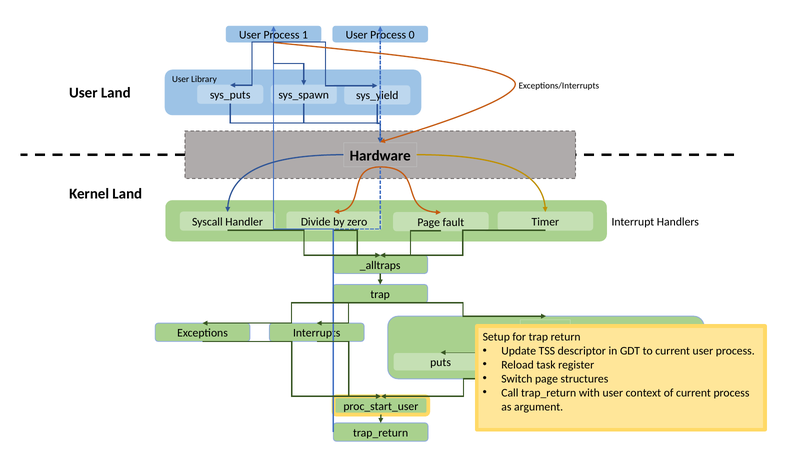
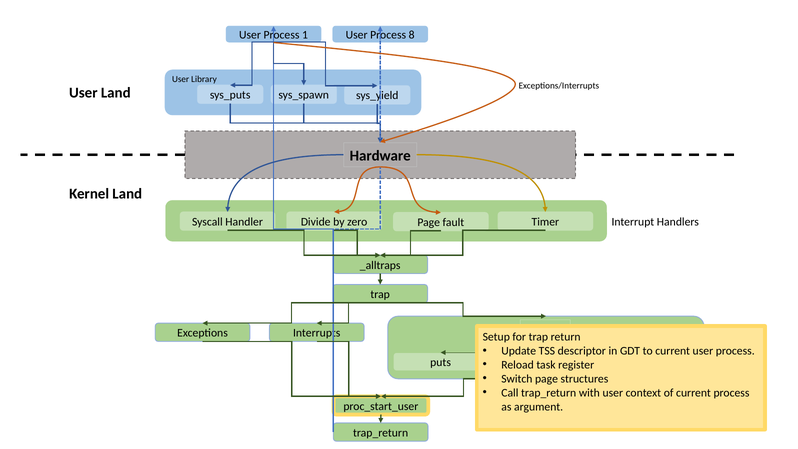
0: 0 -> 8 (412, 35)
